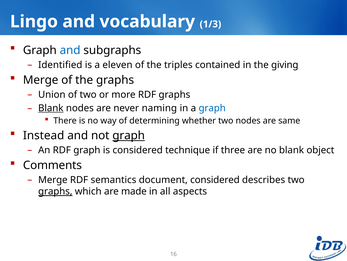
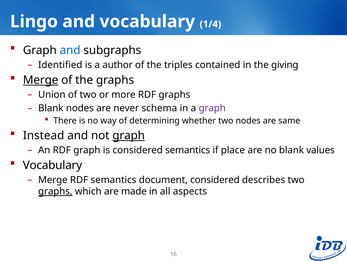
1/3: 1/3 -> 1/4 (210, 24)
eleven: eleven -> author (118, 65)
Merge underline: none -> present (41, 80)
Blank underline: present -> none (51, 108)
naming: naming -> schema (159, 108)
graph colour: blue -> purple (212, 108)
considered technique: technique -> semantics (188, 150)
three: three -> place (233, 150)
object: object -> values (320, 150)
Comments: Comments -> Vocabulary (52, 165)
